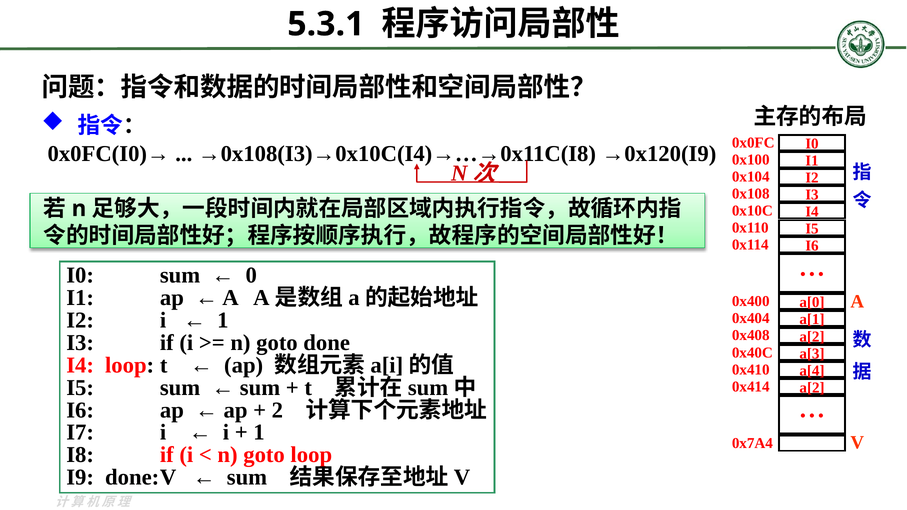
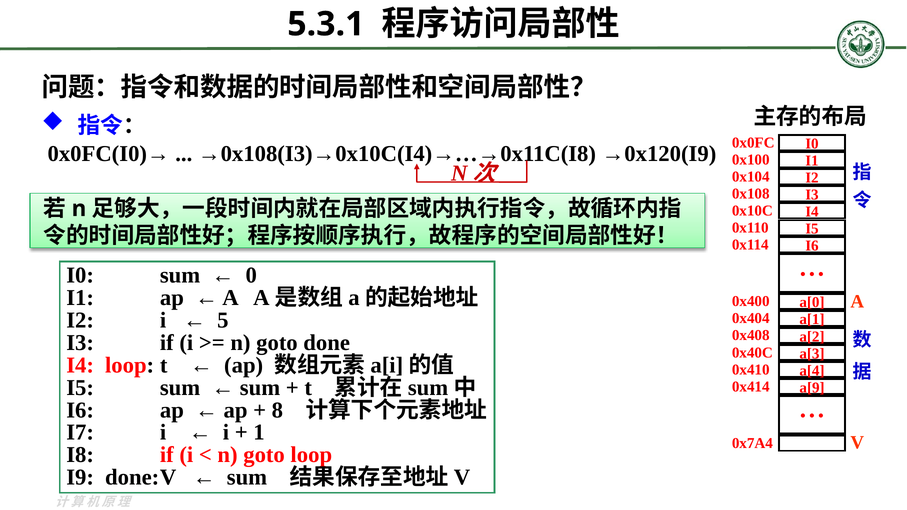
1: 1 -> 5 (223, 320)
a[2: a[2 -> a[9 (812, 388)
2: 2 -> 8 (277, 410)
